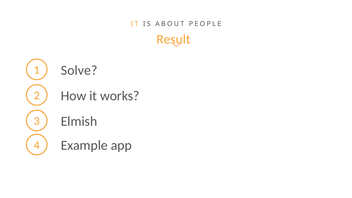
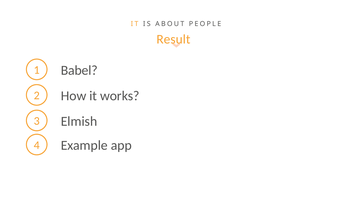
Solve: Solve -> Babel (79, 70)
